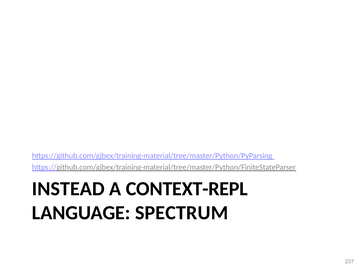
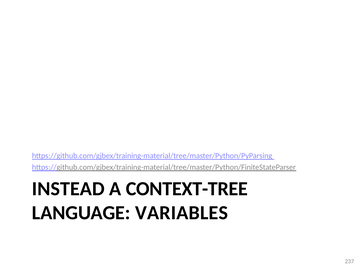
CONTEXT-REPL: CONTEXT-REPL -> CONTEXT-TREE (187, 188)
SPECTRUM: SPECTRUM -> VARIABLES (182, 212)
